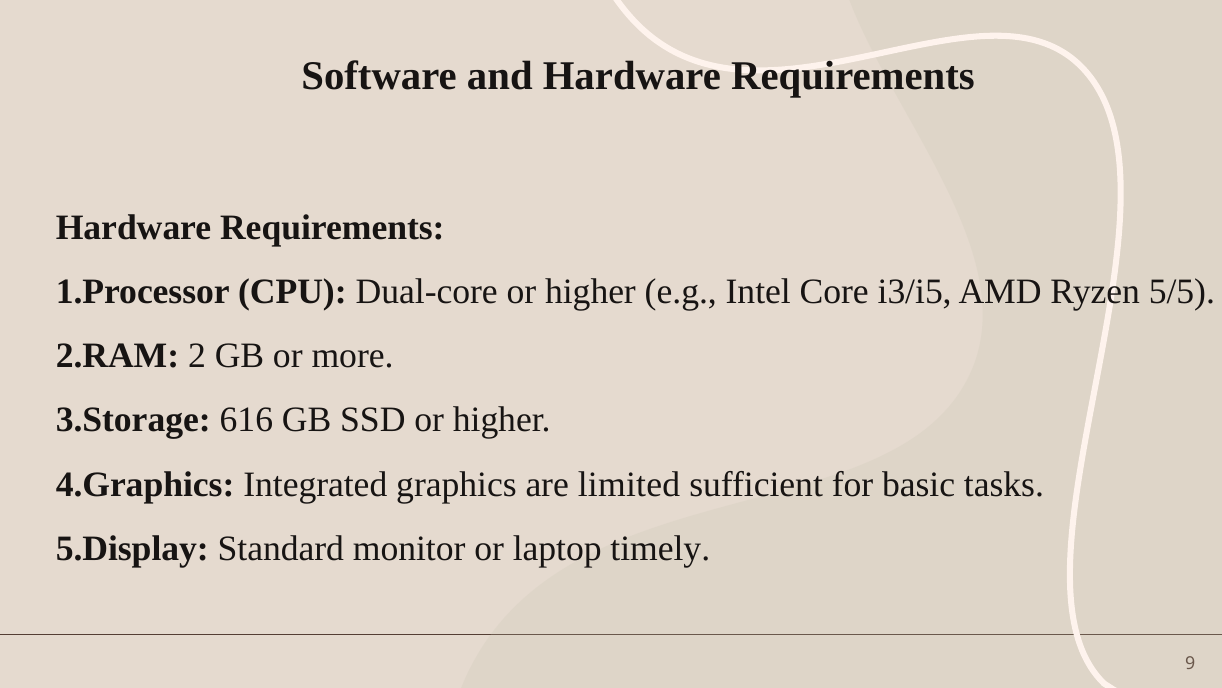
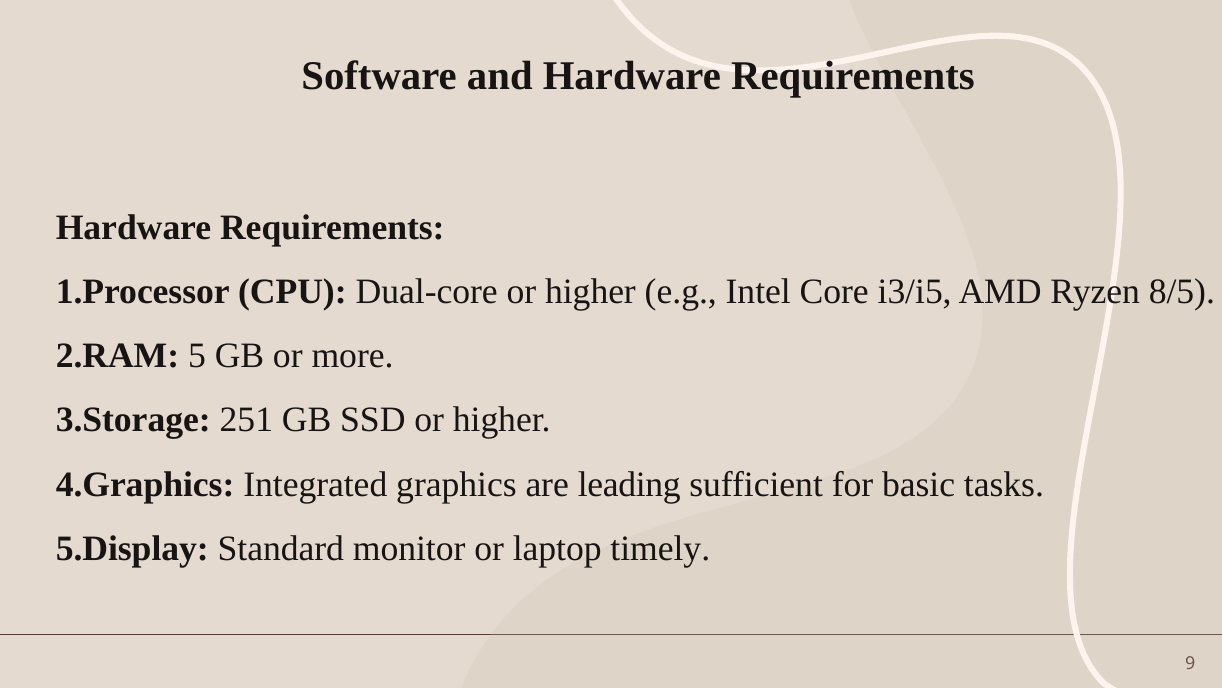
5/5: 5/5 -> 8/5 (1182, 291)
2: 2 -> 5 (197, 355)
616: 616 -> 251 (246, 420)
limited: limited -> leading (629, 484)
